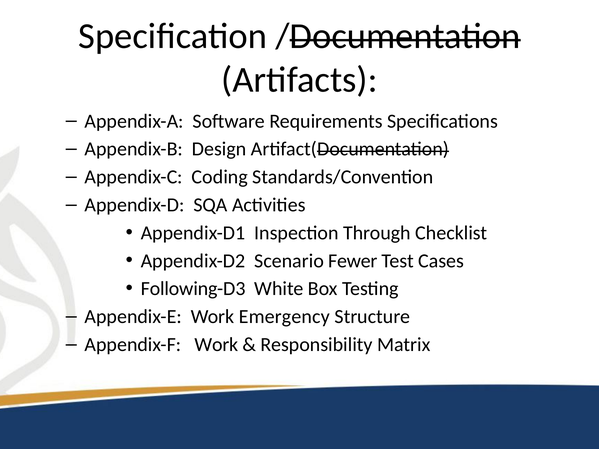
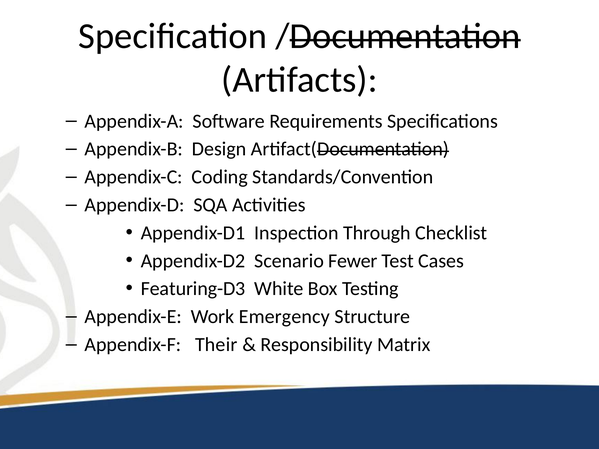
Following-D3: Following-D3 -> Featuring-D3 (193, 289)
Appendix-F Work: Work -> Their (216, 345)
